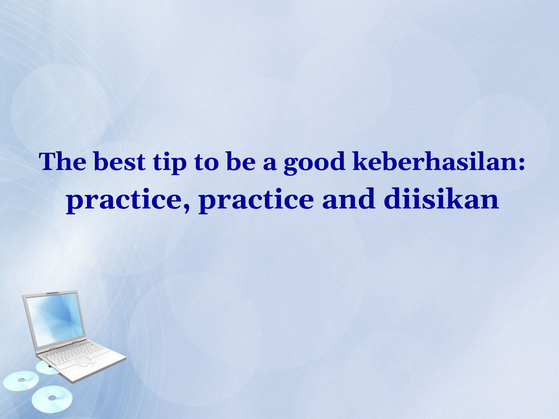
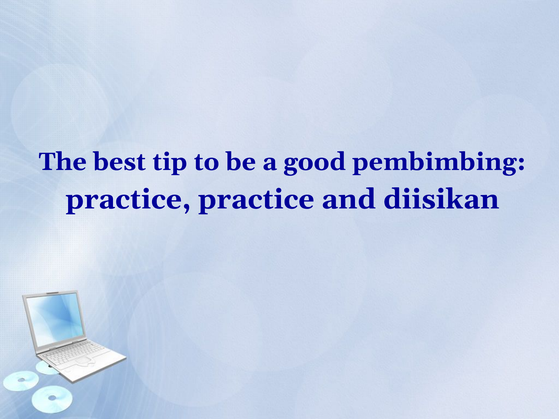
keberhasilan: keberhasilan -> pembimbing (439, 162)
